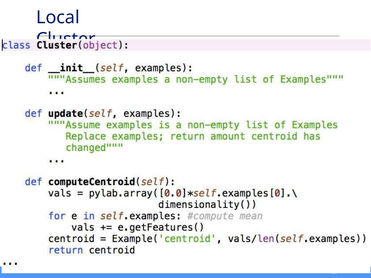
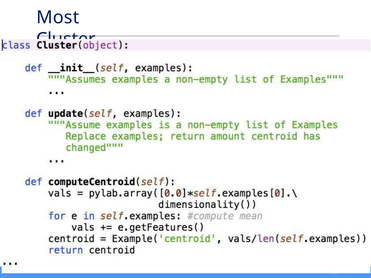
Local: Local -> Most (58, 18)
